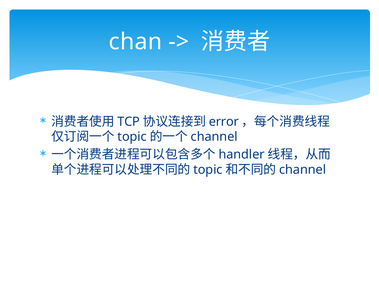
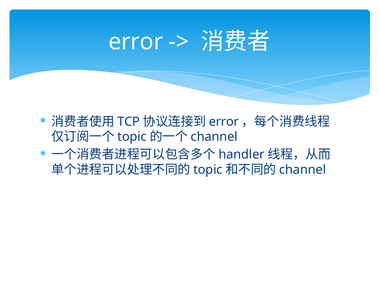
chan: chan -> error (136, 42)
